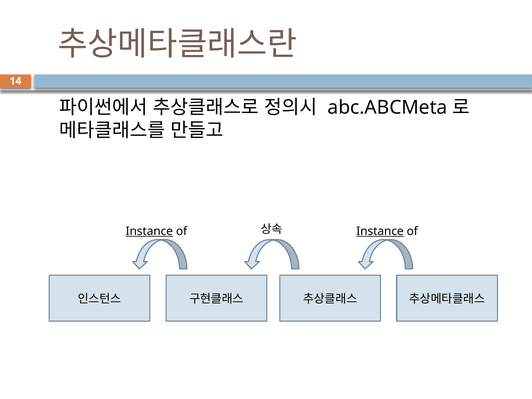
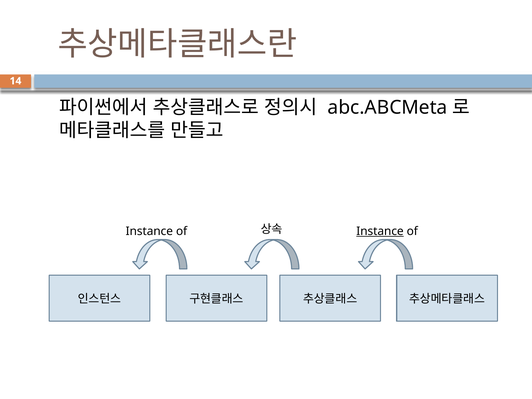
Instance underline: present -> none (149, 231)
